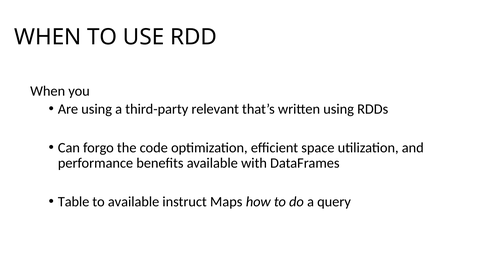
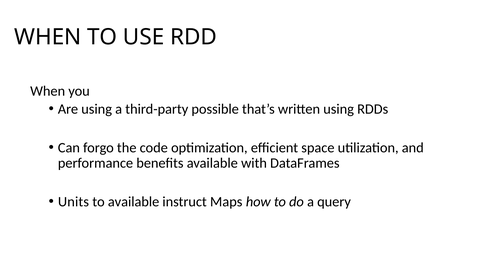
relevant: relevant -> possible (215, 109)
Table: Table -> Units (73, 202)
